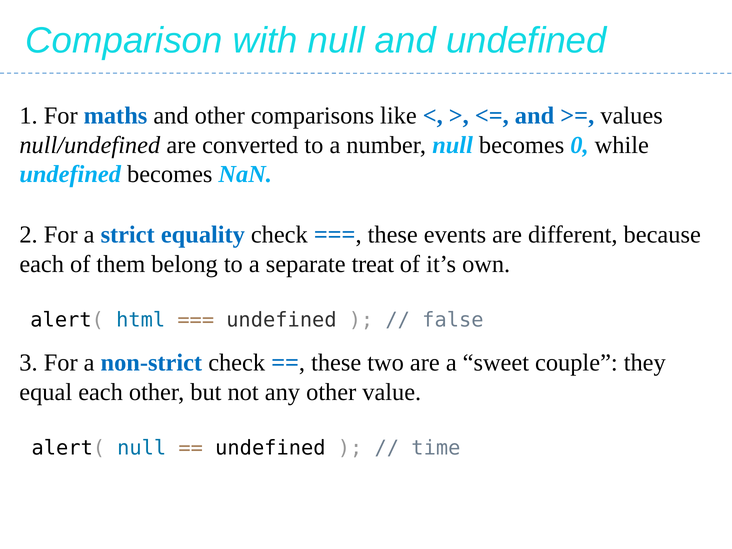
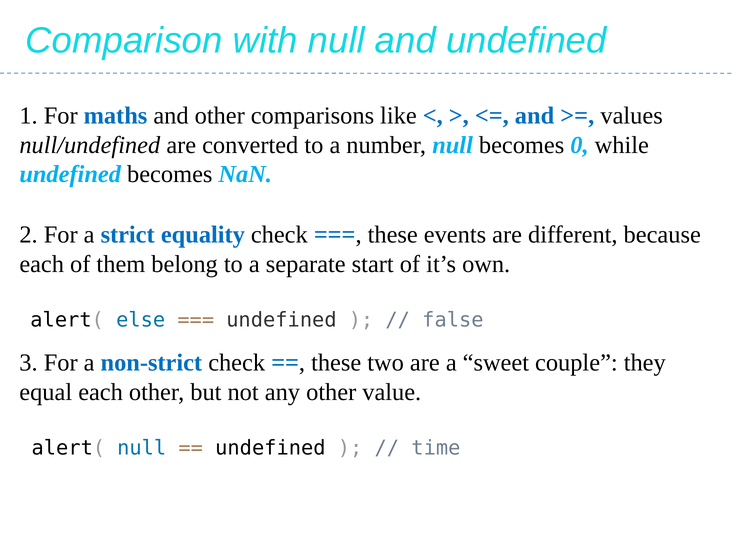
treat: treat -> start (373, 264)
html: html -> else (141, 320)
